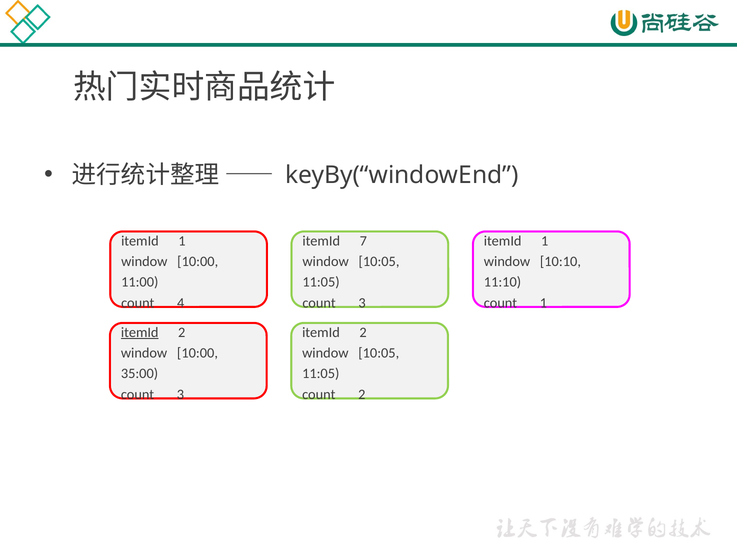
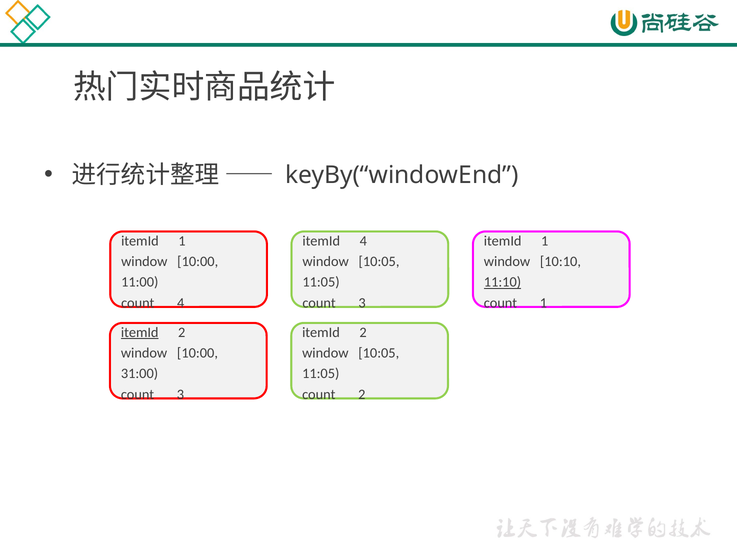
itemId 7: 7 -> 4 (363, 241)
11:10 underline: none -> present (502, 282)
35:00: 35:00 -> 31:00 (139, 373)
